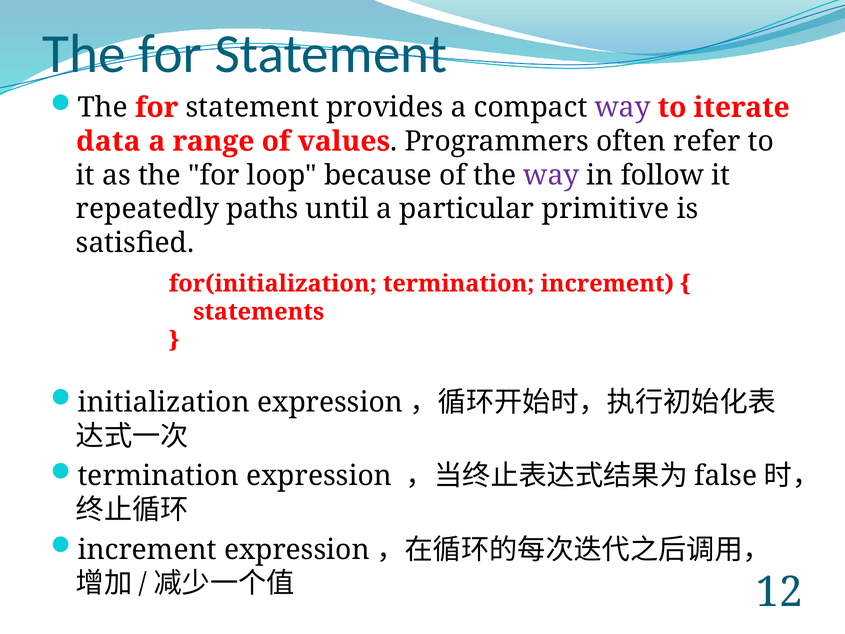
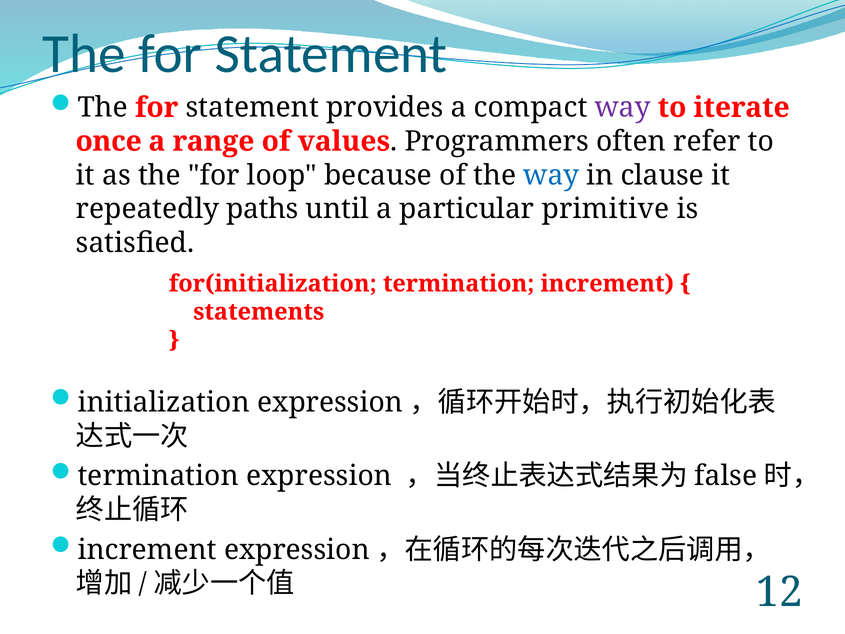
data: data -> once (109, 141)
way colour: purple -> blue (551, 175)
follow: follow -> clause (662, 175)
